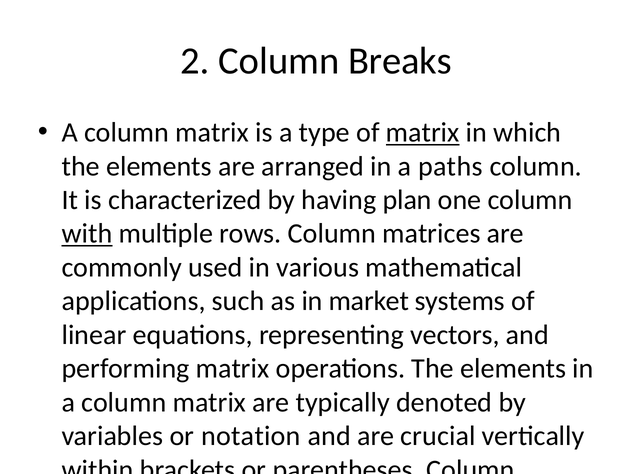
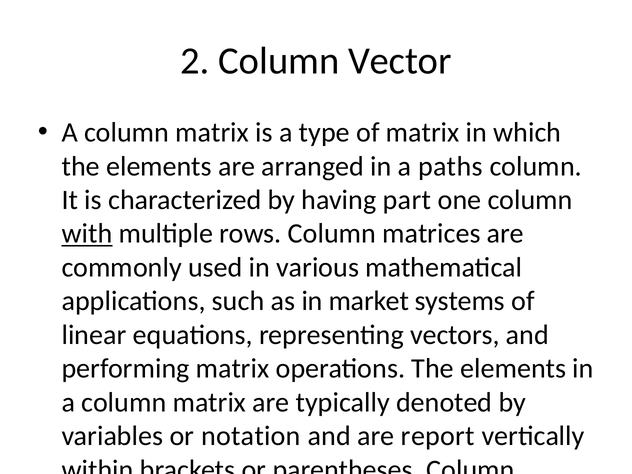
Column Breaks: Breaks -> Vector (400, 61)
matrix underline: present -> none (423, 133)
plan: plan -> part (407, 200)
crucial: crucial -> report (438, 436)
